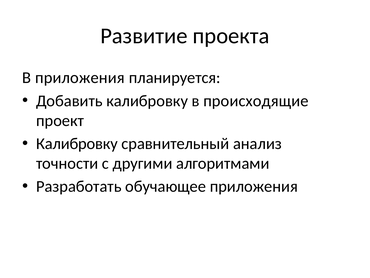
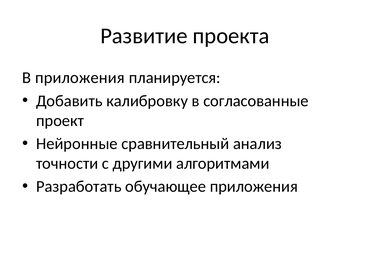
происходящие: происходящие -> согласованные (256, 101)
Калибровку: Калибровку -> Нейронные (77, 143)
